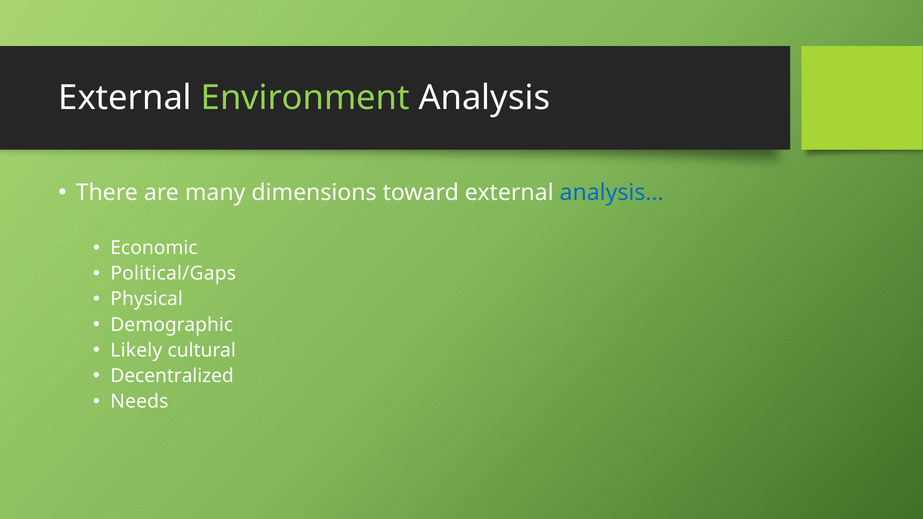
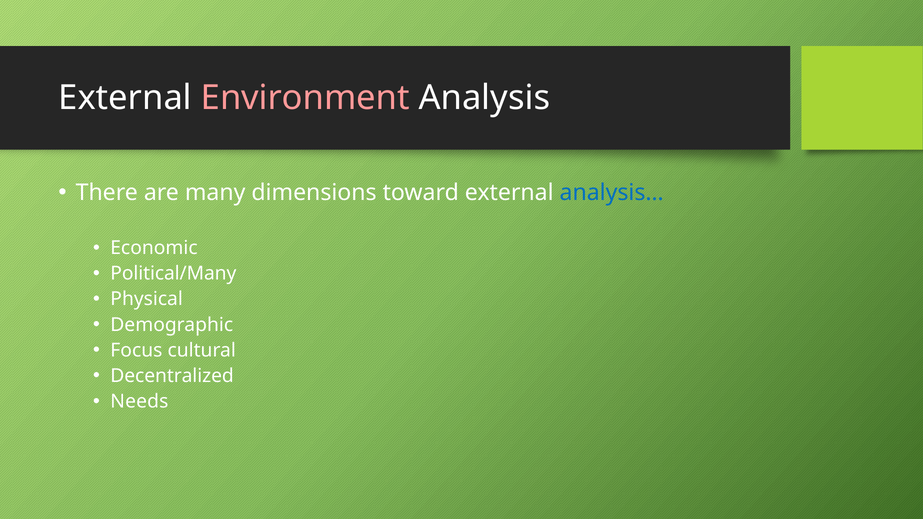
Environment colour: light green -> pink (305, 98)
Political/Gaps: Political/Gaps -> Political/Many (173, 274)
Likely: Likely -> Focus (136, 350)
